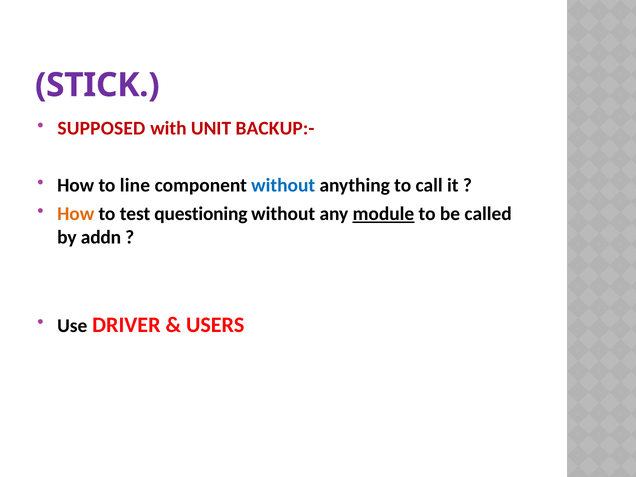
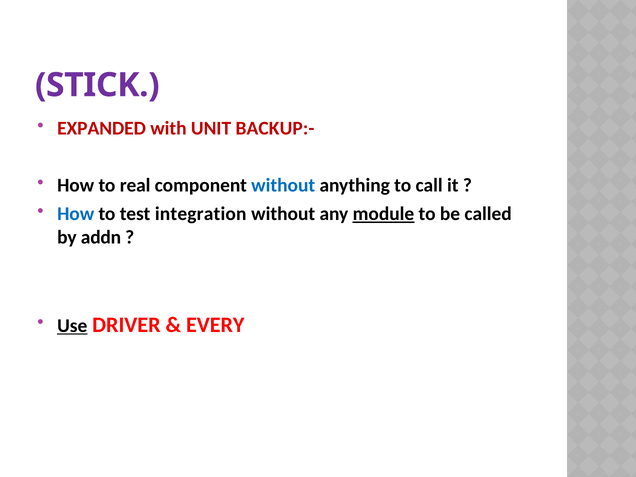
SUPPOSED: SUPPOSED -> EXPANDED (102, 128)
line: line -> real (135, 185)
How colour: orange -> blue (76, 214)
questioning: questioning -> integration (201, 214)
Use underline: none -> present (72, 326)
USERS: USERS -> EVERY (215, 325)
